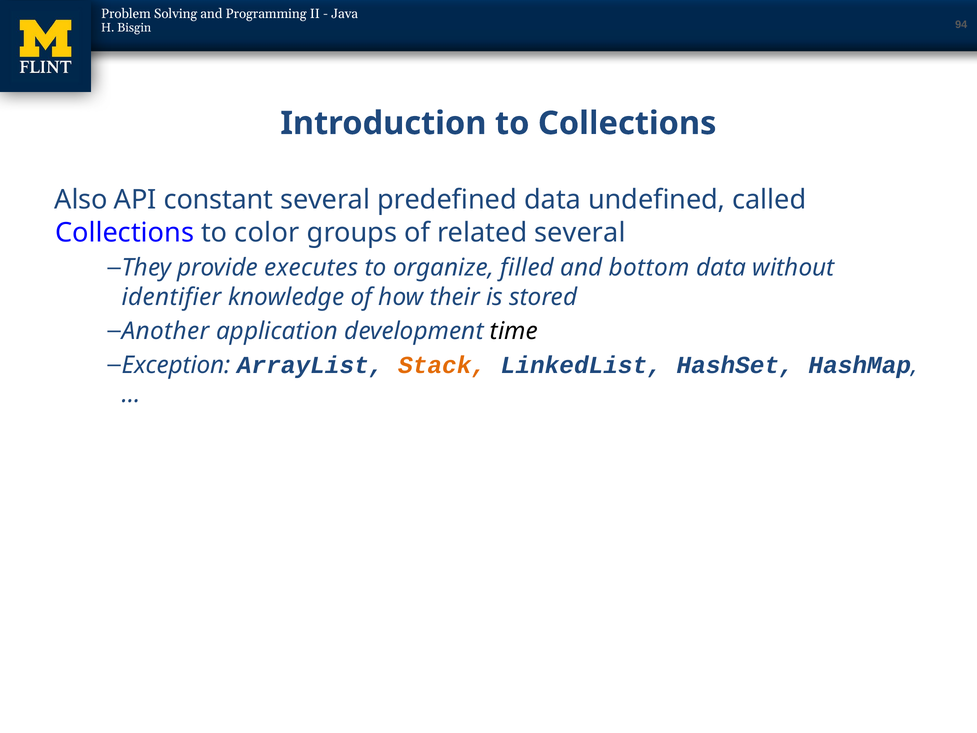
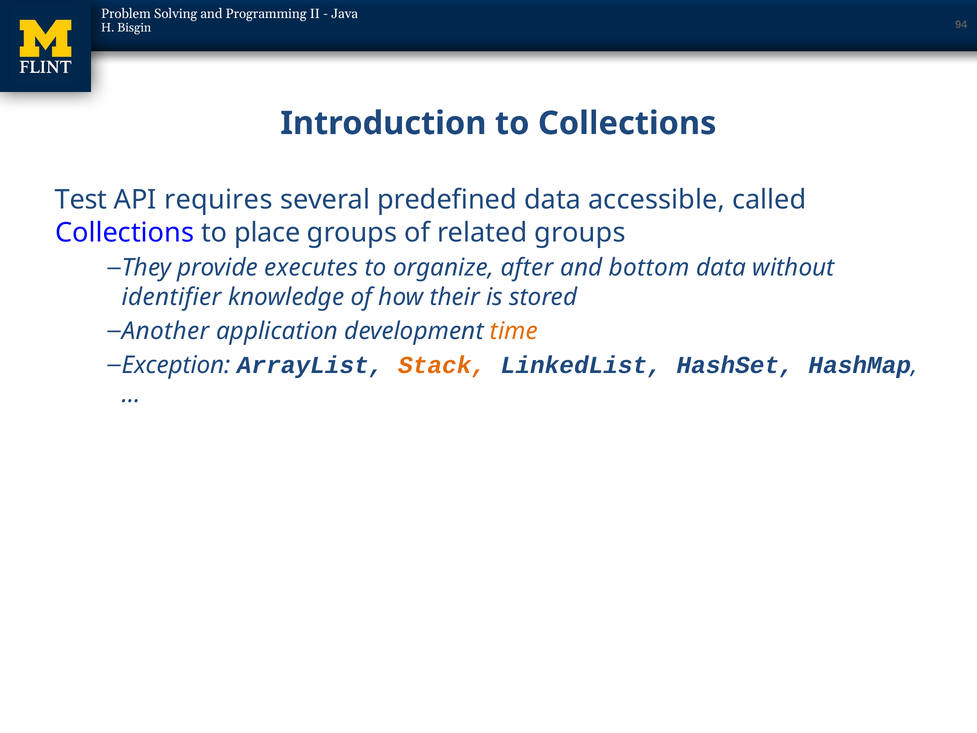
Also: Also -> Test (81, 200)
constant: constant -> requires (218, 200)
undefined: undefined -> accessible (657, 200)
color: color -> place (267, 232)
related several: several -> groups (580, 232)
filled: filled -> after (527, 268)
time colour: black -> orange (514, 331)
